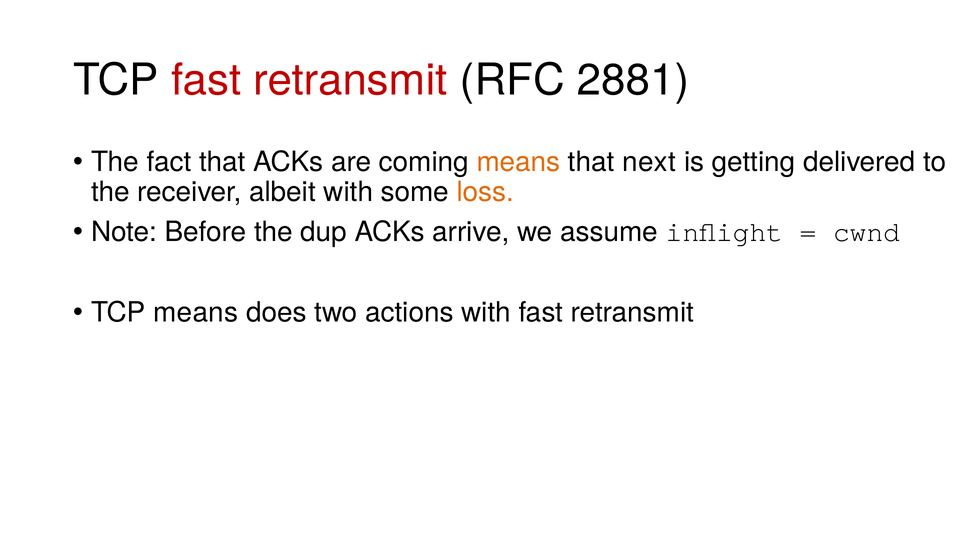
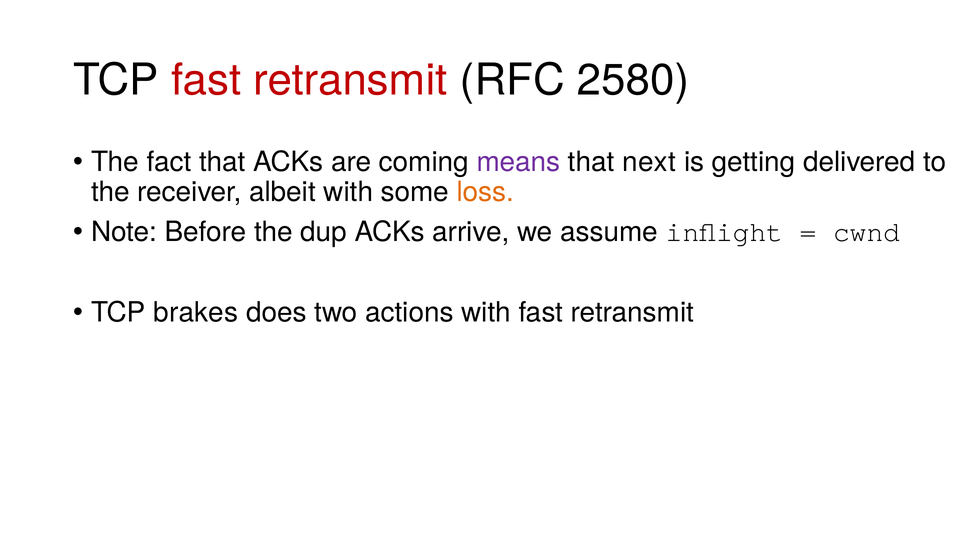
2881: 2881 -> 2580 (633, 80)
means colour: orange -> purple (518, 162)
TCP means: means -> brakes (196, 312)
